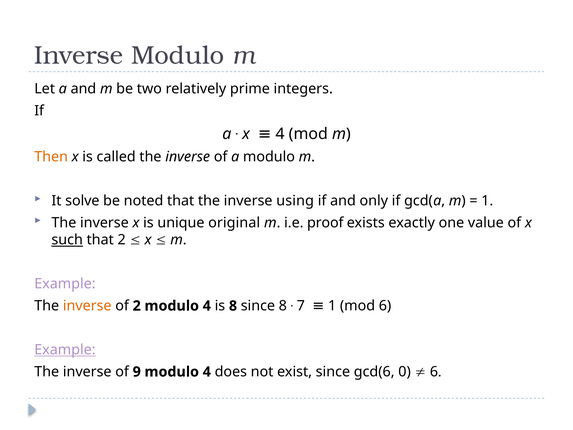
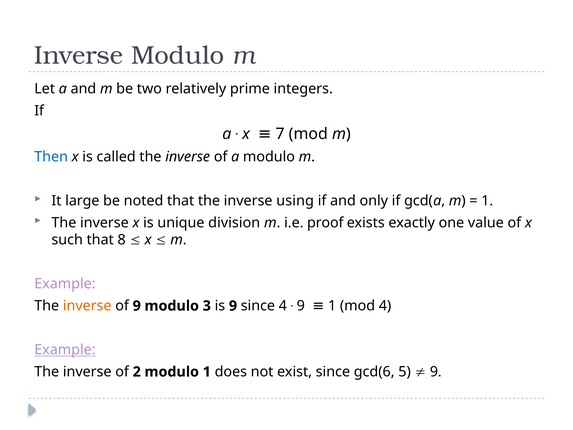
x 4: 4 -> 7 (280, 134)
Then colour: orange -> blue (51, 157)
solve: solve -> large (82, 201)
original: original -> division (234, 223)
such underline: present -> none (67, 240)
that 2: 2 -> 8 (122, 240)
of 2: 2 -> 9 (137, 306)
4: 4 -> 3 (207, 306)
is 8: 8 -> 9 (233, 306)
since 8: 8 -> 4 (283, 306)
7: 7 -> 9 (301, 306)
mod 6: 6 -> 4 (385, 306)
9: 9 -> 2 (137, 372)
4: 4 -> 1 (207, 372)
0: 0 -> 5 (405, 372)
6: 6 -> 9 (434, 372)
